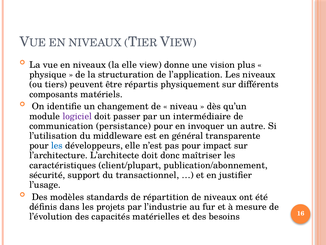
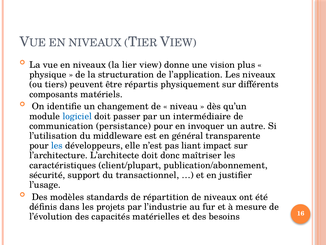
la elle: elle -> lier (129, 65)
logiciel colour: purple -> blue (77, 116)
pas pour: pour -> liant (191, 145)
